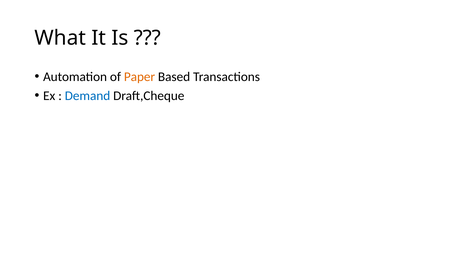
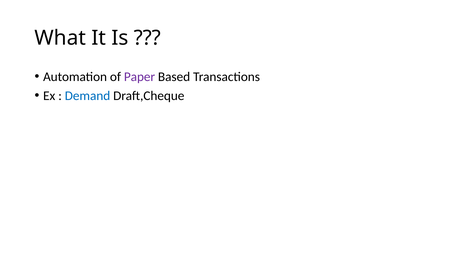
Paper colour: orange -> purple (140, 77)
